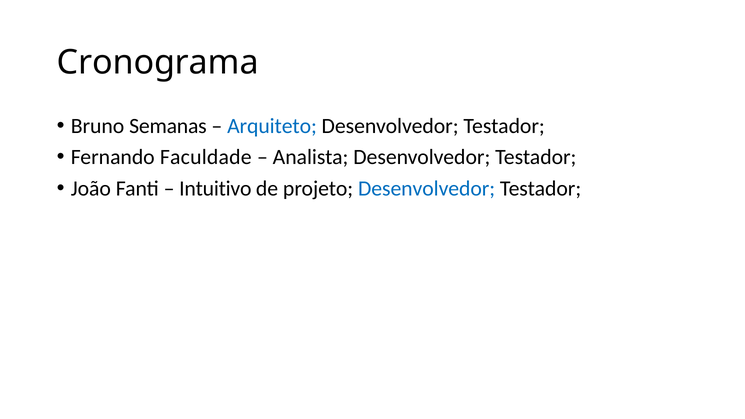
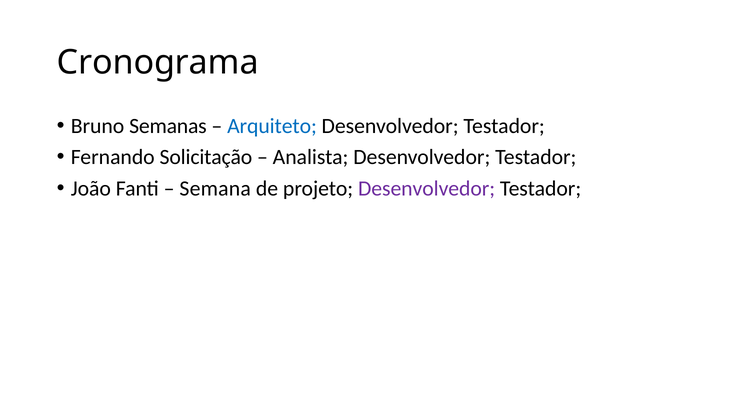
Faculdade: Faculdade -> Solicitação (206, 157)
Intuitivo: Intuitivo -> Semana (215, 188)
Desenvolvedor colour: blue -> purple (427, 188)
